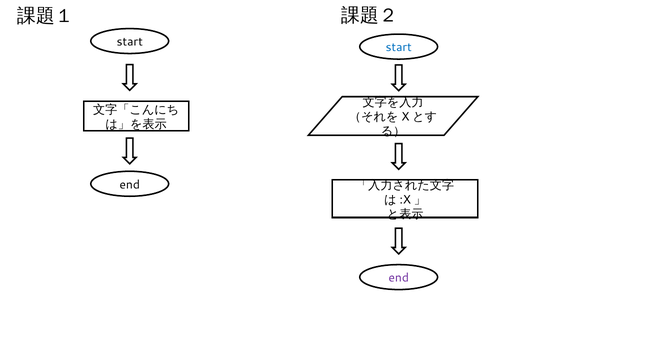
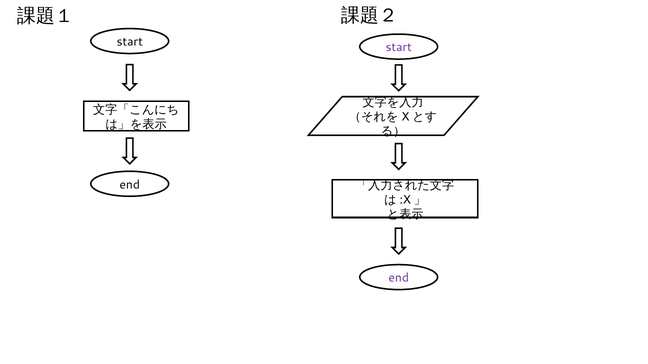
start colour: blue -> purple (399, 48)
